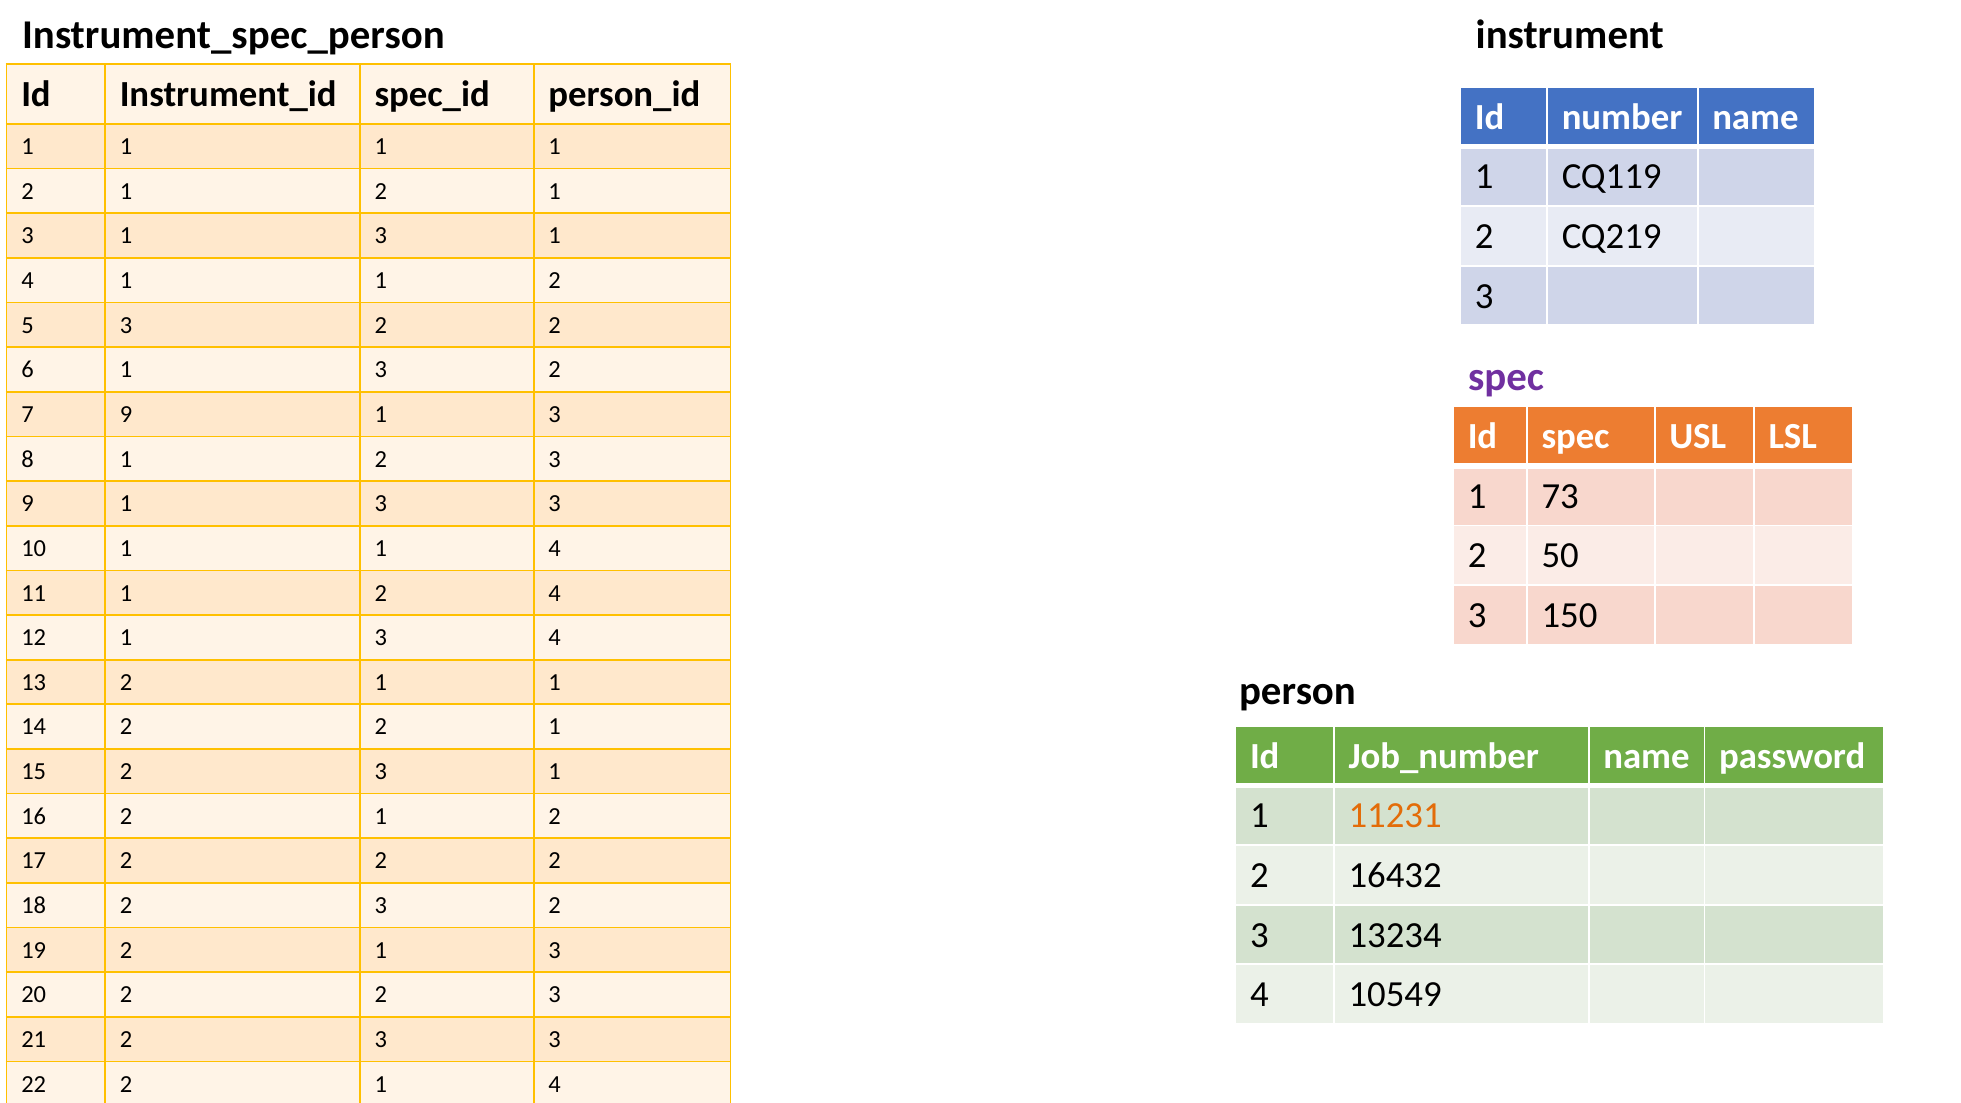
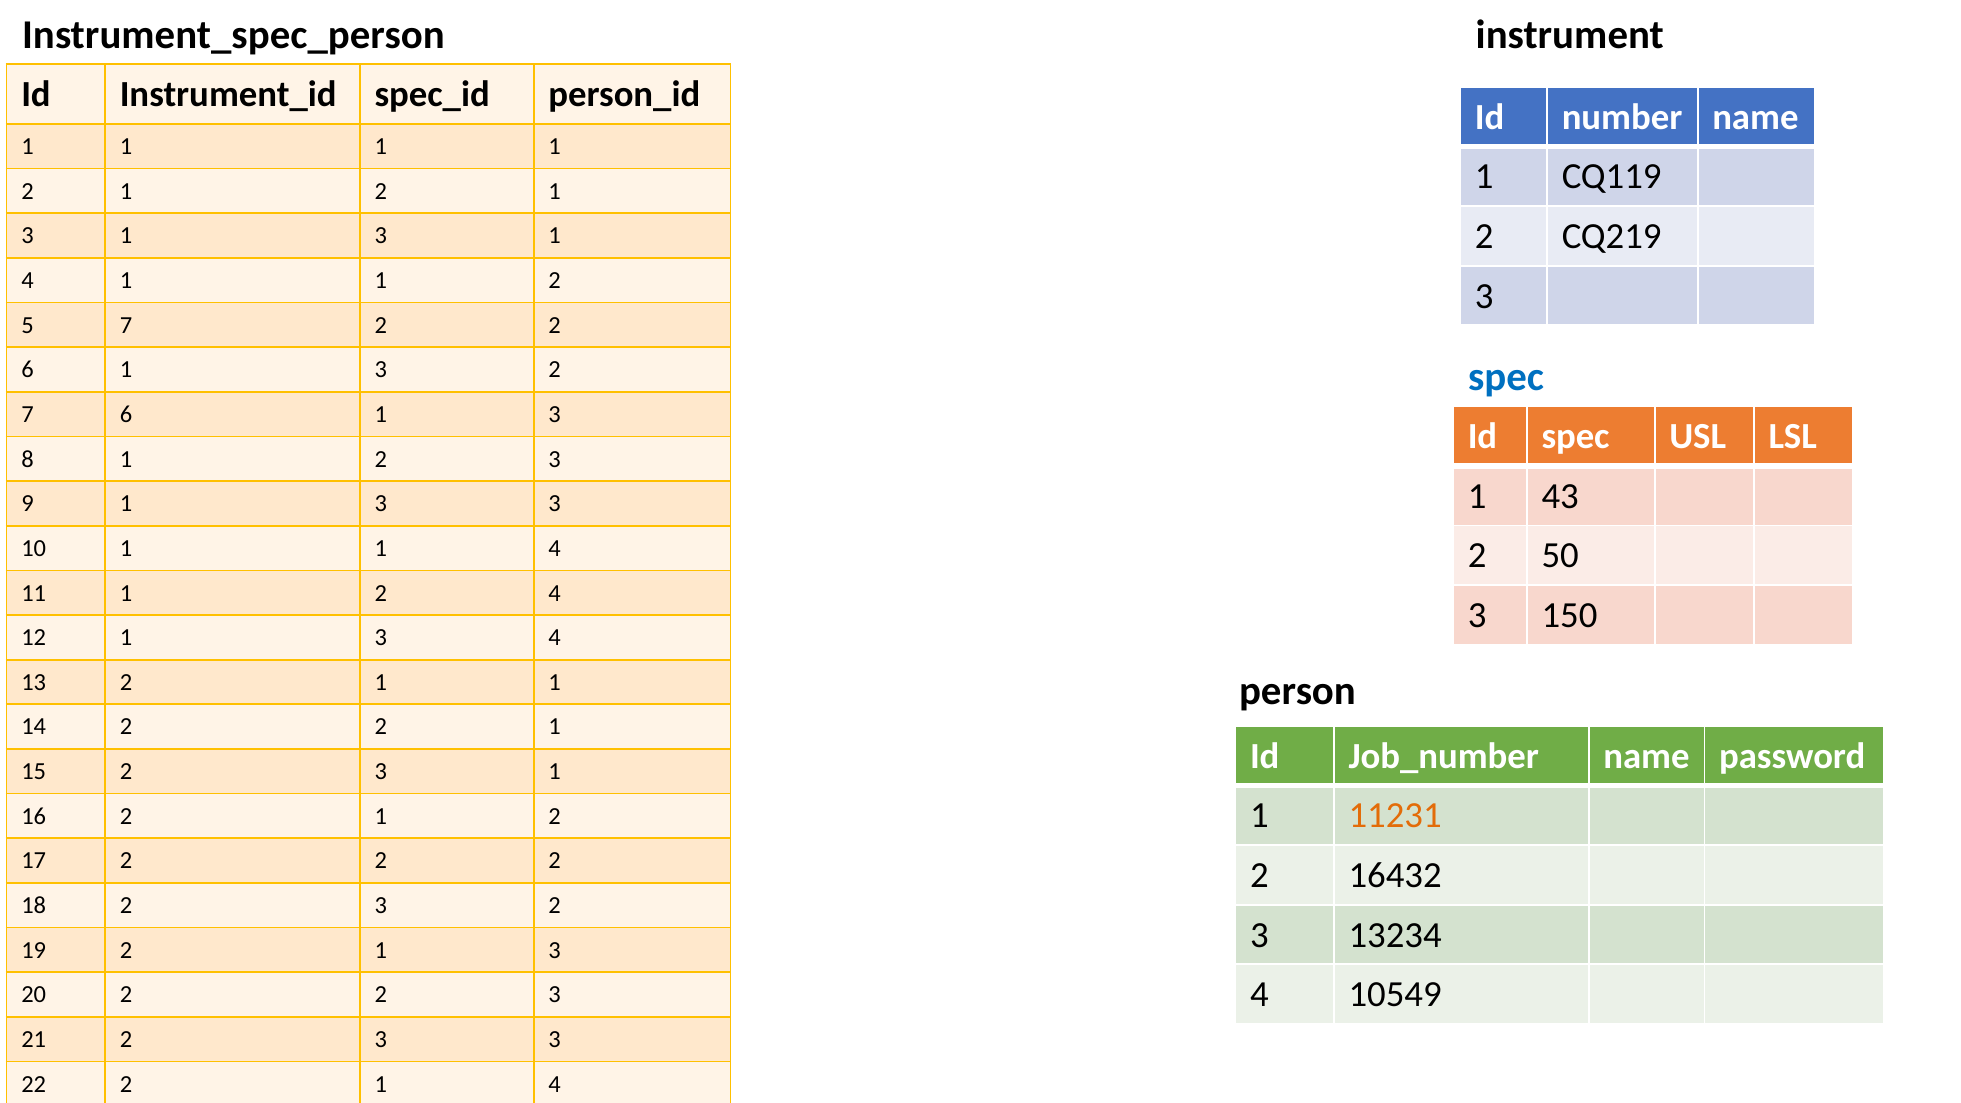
5 3: 3 -> 7 (126, 325)
spec colour: purple -> blue (1506, 377)
7 9: 9 -> 6 (126, 414)
73: 73 -> 43 (1560, 496)
